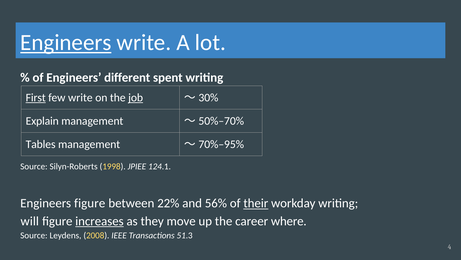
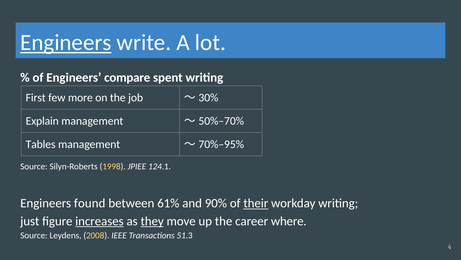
different: different -> compare (127, 77)
First underline: present -> none (36, 97)
few write: write -> more (80, 97)
job underline: present -> none (136, 97)
Engineers figure: figure -> found (90, 203)
22%: 22% -> 61% (168, 203)
56%: 56% -> 90% (216, 203)
will: will -> just (30, 221)
they underline: none -> present (152, 221)
